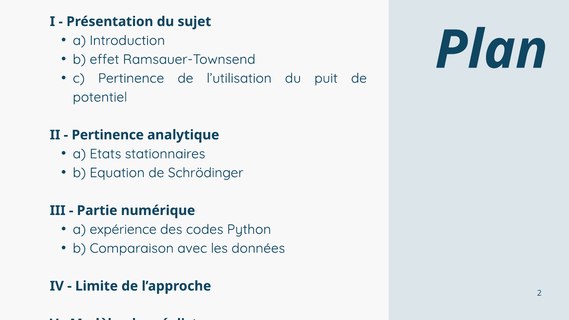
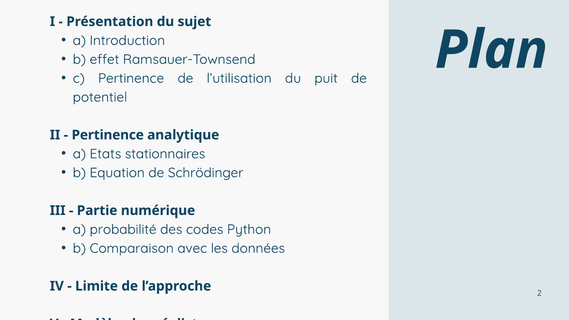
expérience: expérience -> probabilité (123, 229)
